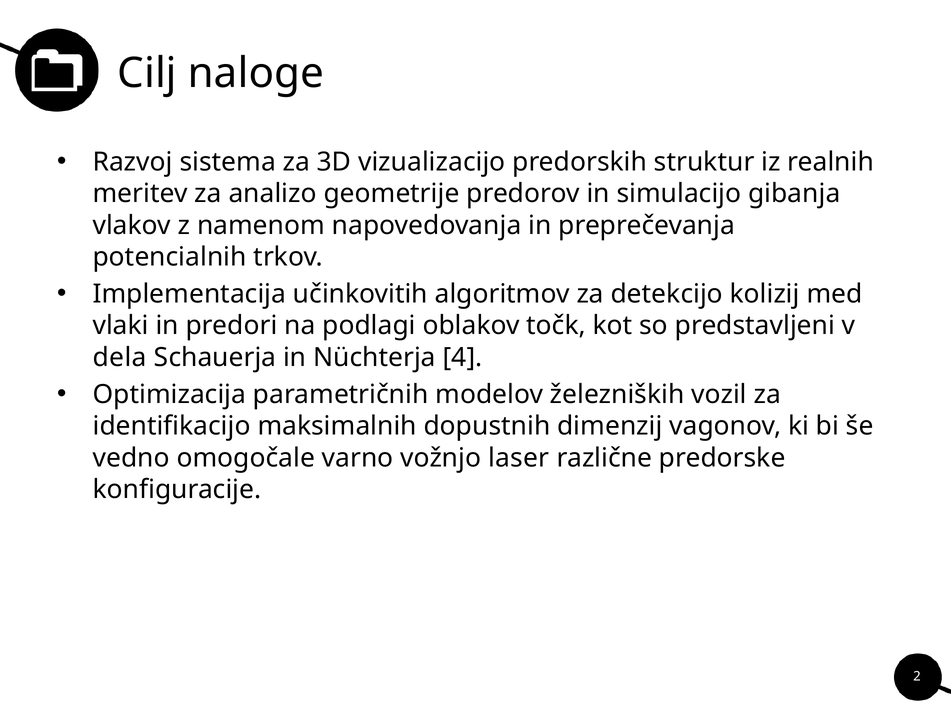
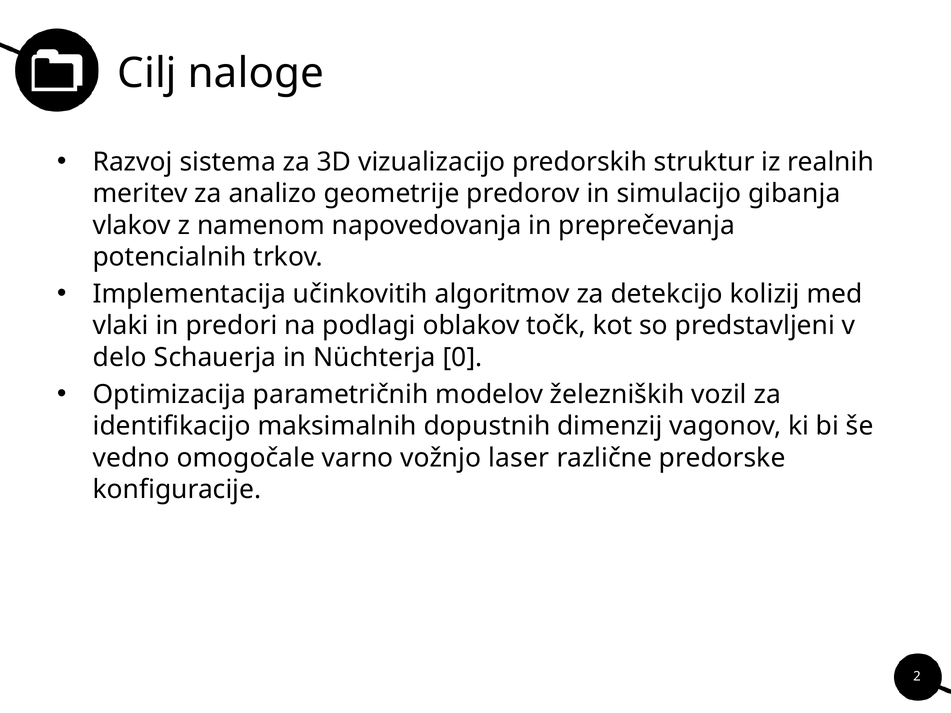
dela: dela -> delo (120, 358)
4: 4 -> 0 (462, 358)
